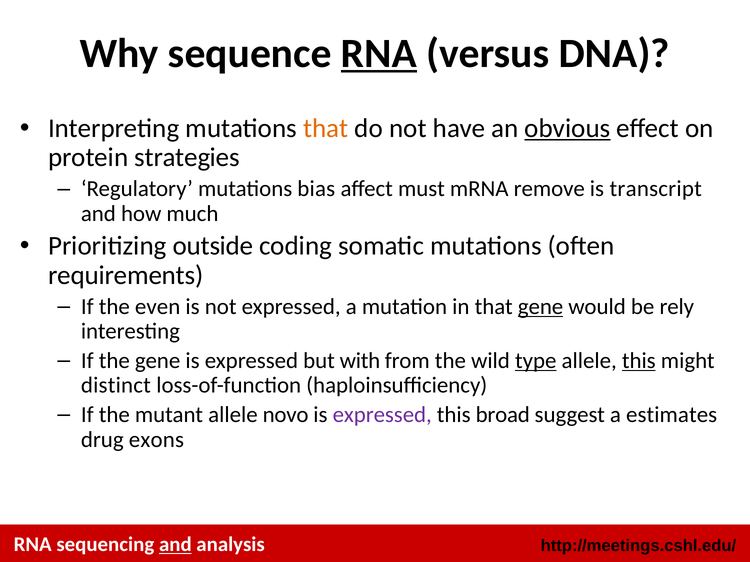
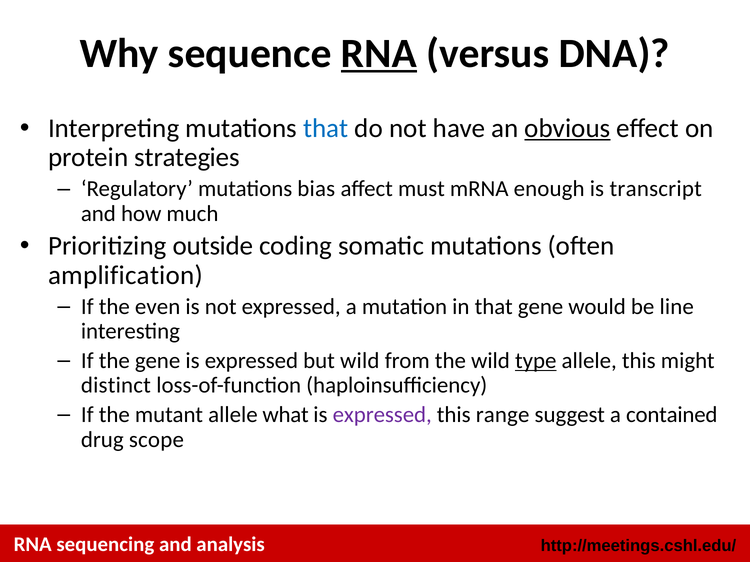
that colour: orange -> blue (326, 128)
remove: remove -> enough (549, 189)
requirements: requirements -> amplification (126, 275)
gene underline: present -> none (541, 307)
rely: rely -> line (677, 307)
but with: with -> wild (360, 361)
this underline: present -> none (639, 361)
novo: novo -> what (286, 415)
broad: broad -> range (503, 415)
estimates: estimates -> contained (672, 415)
exons: exons -> scope (156, 440)
and underline: present -> none (175, 545)
